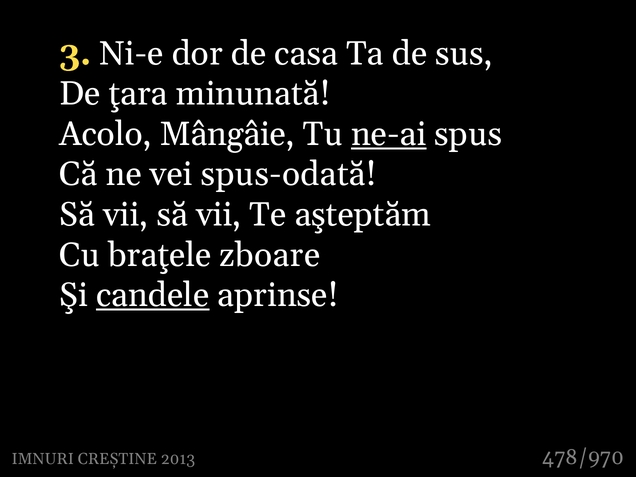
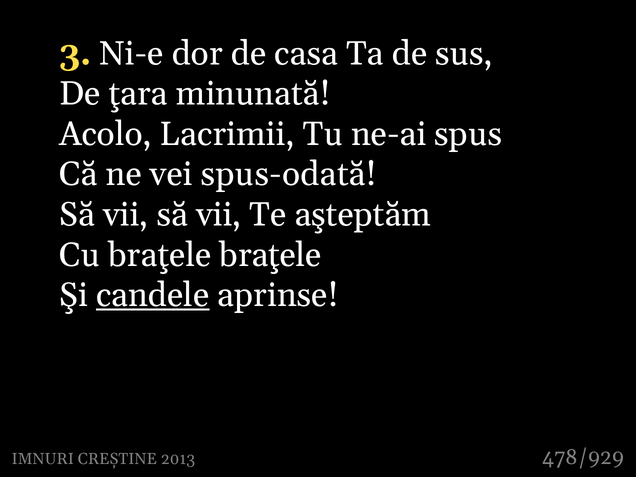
Mângâie: Mângâie -> Lacrimii (227, 134)
ne-ai underline: present -> none (389, 134)
braţele zboare: zboare -> braţele (270, 255)
478/970: 478/970 -> 478/929 (583, 457)
